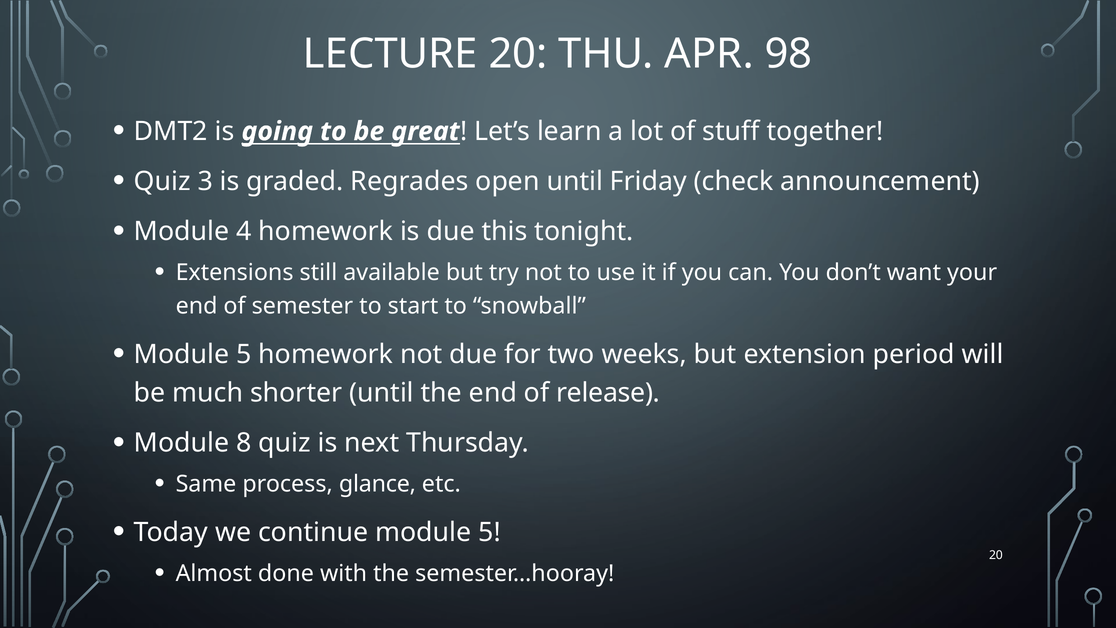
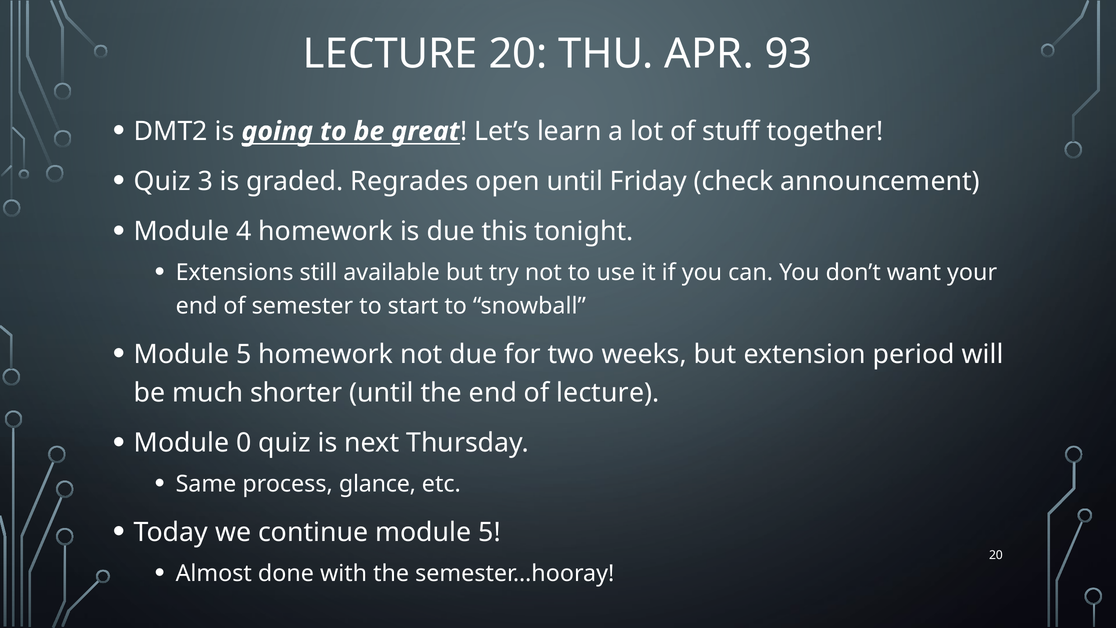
98: 98 -> 93 (788, 54)
of release: release -> lecture (608, 393)
8: 8 -> 0 (244, 443)
